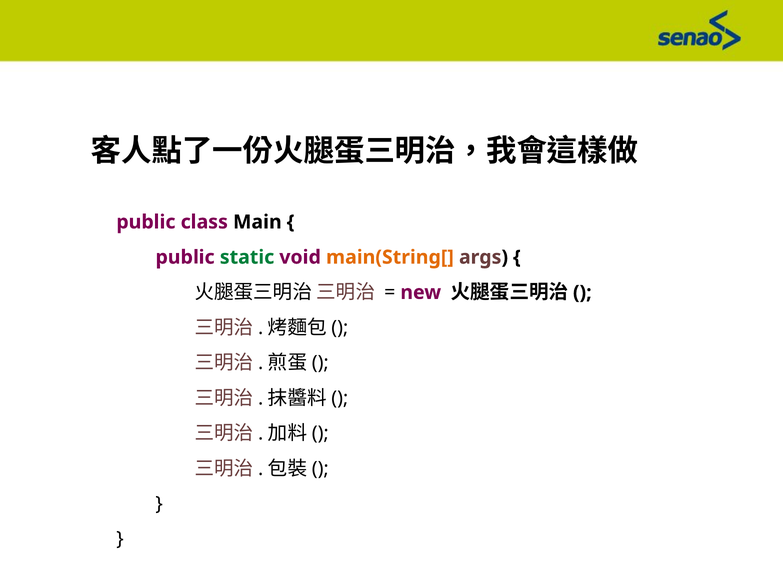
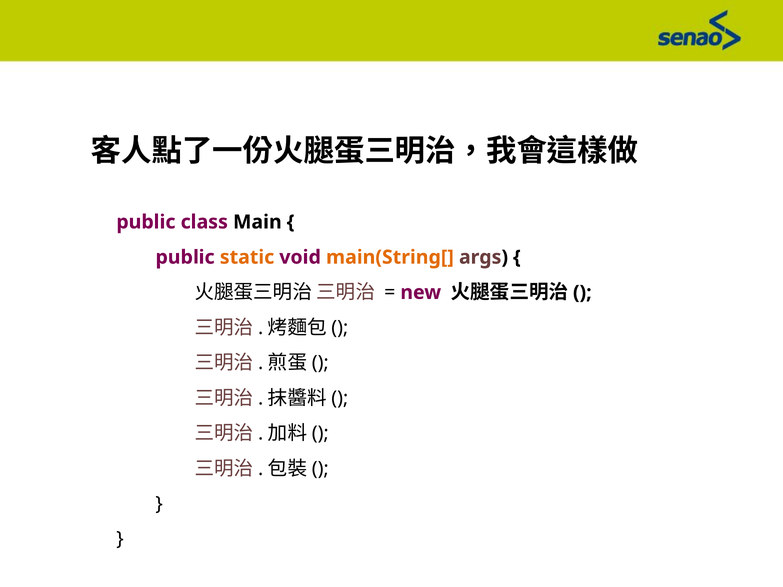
static colour: green -> orange (247, 257)
